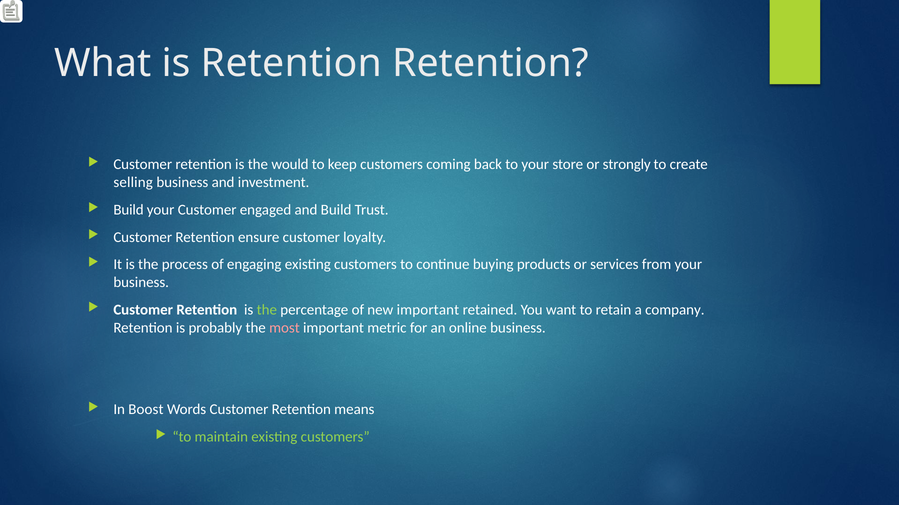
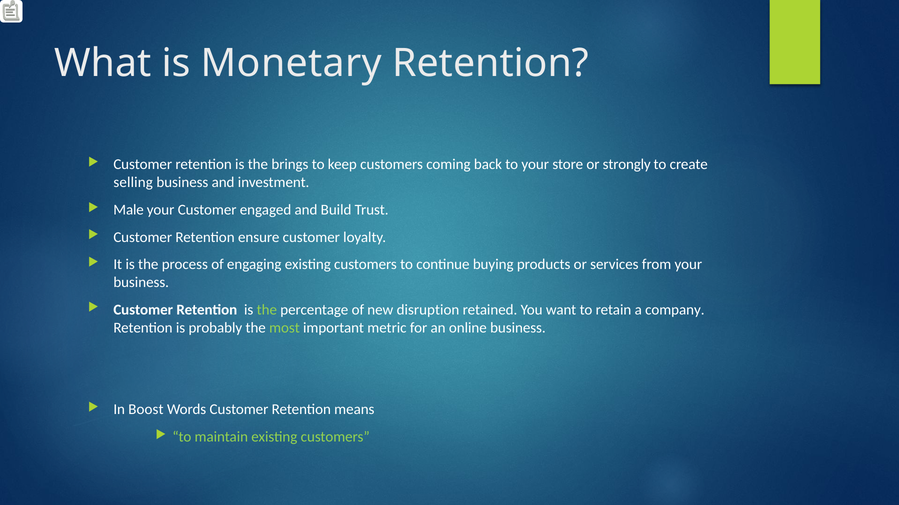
is Retention: Retention -> Monetary (291, 63)
would: would -> brings (290, 165)
Build: Build -> Male (129, 210)
new important: important -> disruption (428, 310)
most colour: pink -> light green (284, 328)
